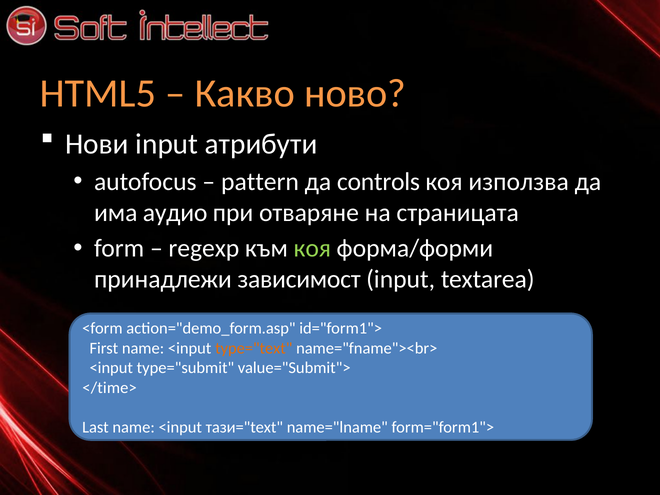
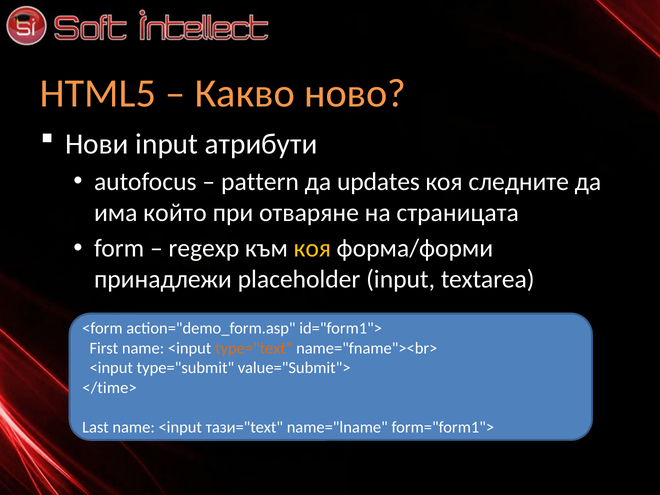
controls: controls -> updates (378, 182)
използва: използва -> следните (519, 182)
аудио: аудио -> който (175, 213)
коя colour: light green -> yellow (312, 248)
зависимост: зависимост -> placeholder (299, 279)
